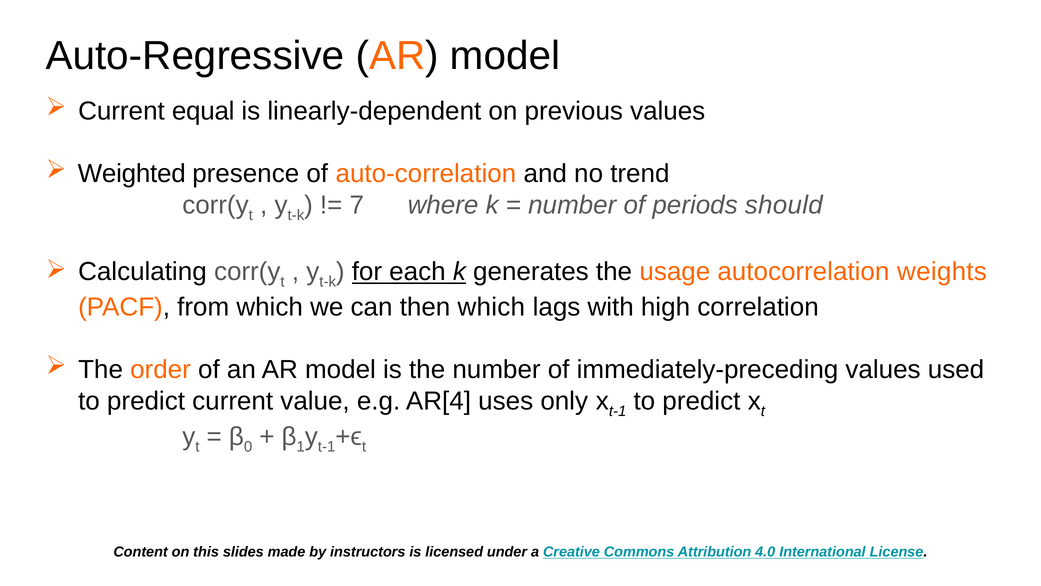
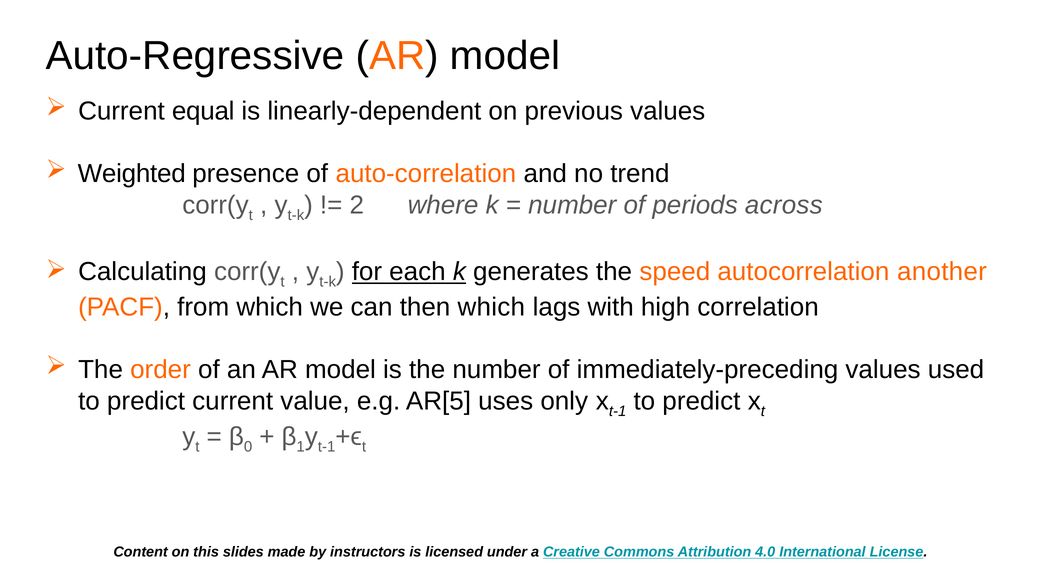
7: 7 -> 2 (357, 205)
should: should -> across (784, 205)
usage: usage -> speed (675, 272)
weights: weights -> another (942, 272)
AR[4: AR[4 -> AR[5 (439, 401)
